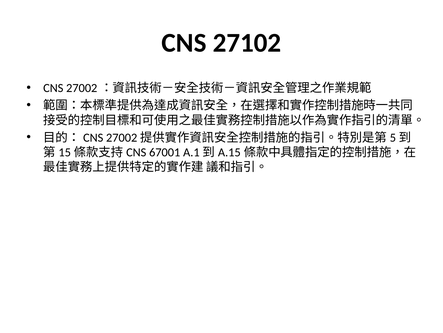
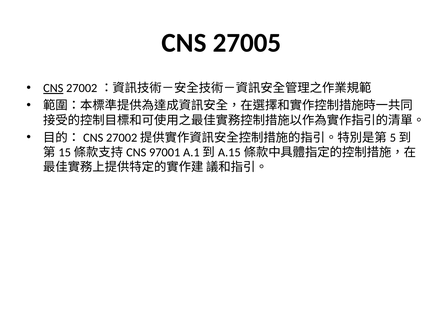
27102: 27102 -> 27005 (247, 43)
CNS underline: none -> present (53, 88)
67001: 67001 -> 97001 (165, 152)
